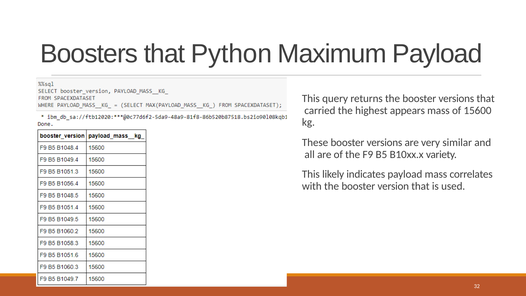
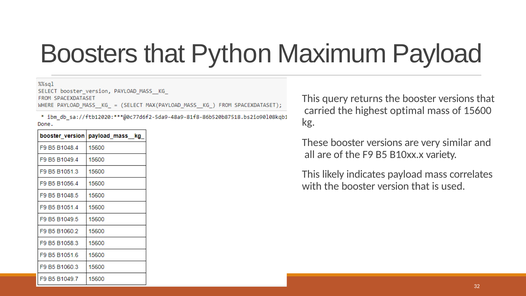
appears: appears -> optimal (407, 110)
